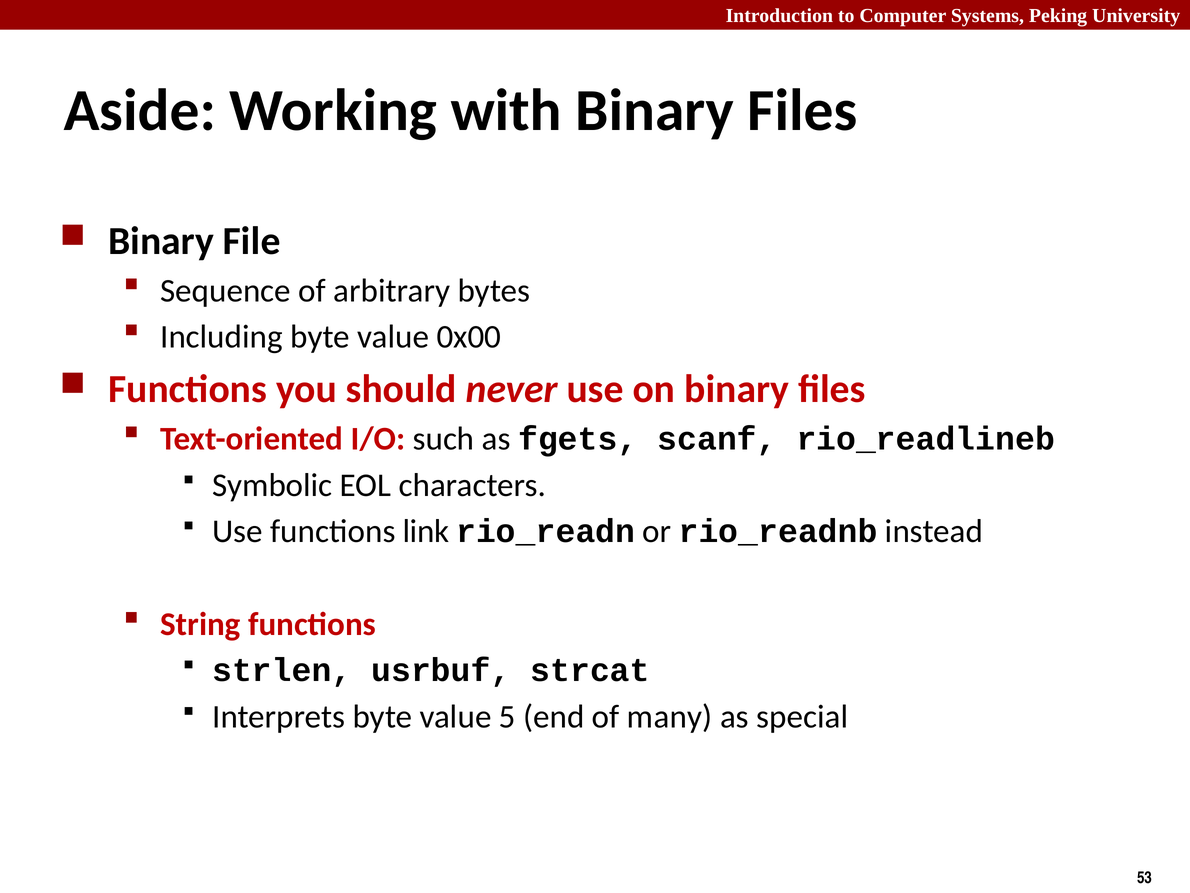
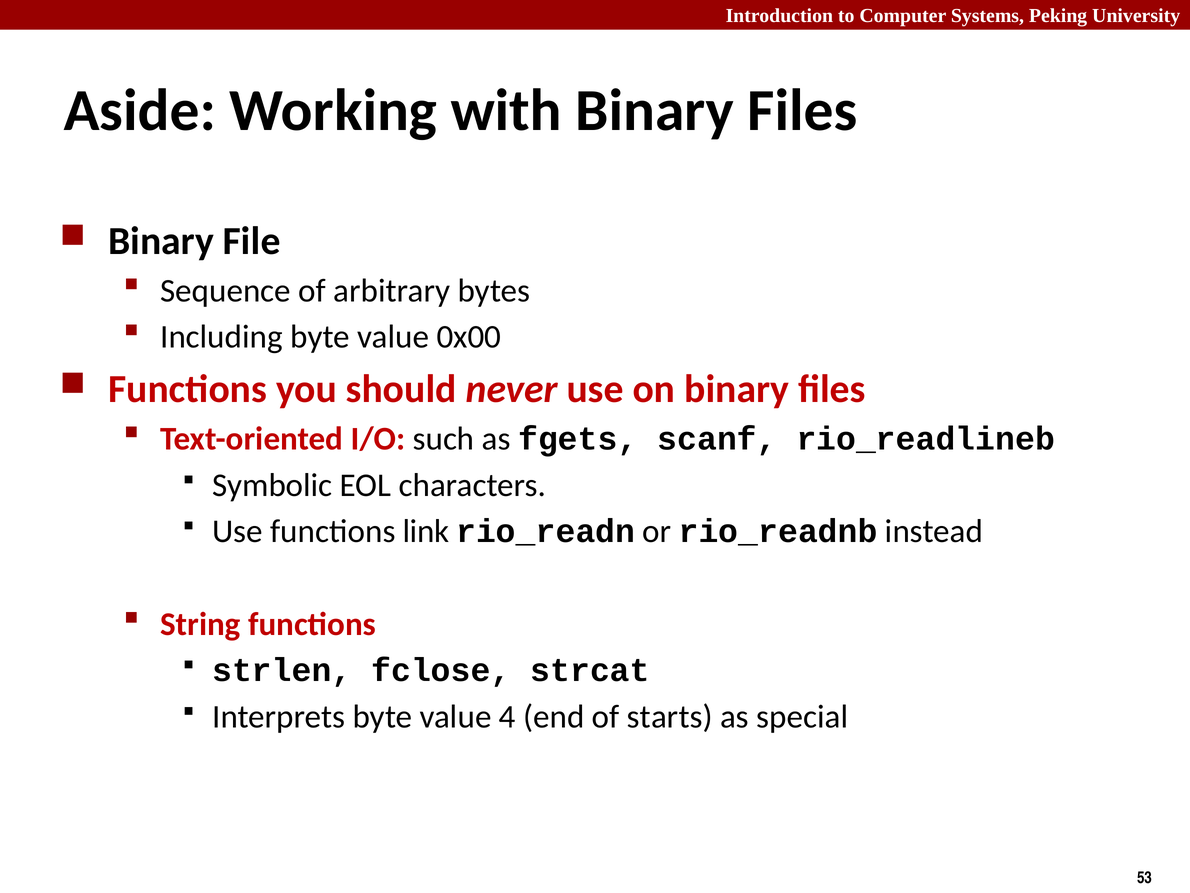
usrbuf: usrbuf -> fclose (441, 670)
5: 5 -> 4 (507, 716)
many: many -> starts (670, 716)
